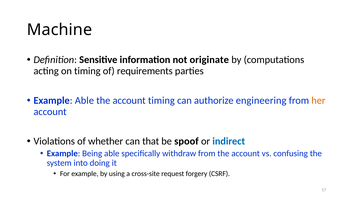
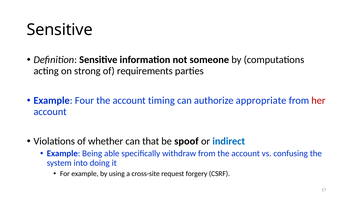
Machine: Machine -> Sensitive (60, 30)
originate: originate -> someone (209, 60)
on timing: timing -> strong (87, 71)
Example Able: Able -> Four (84, 100)
engineering: engineering -> appropriate (261, 100)
her colour: orange -> red (318, 100)
